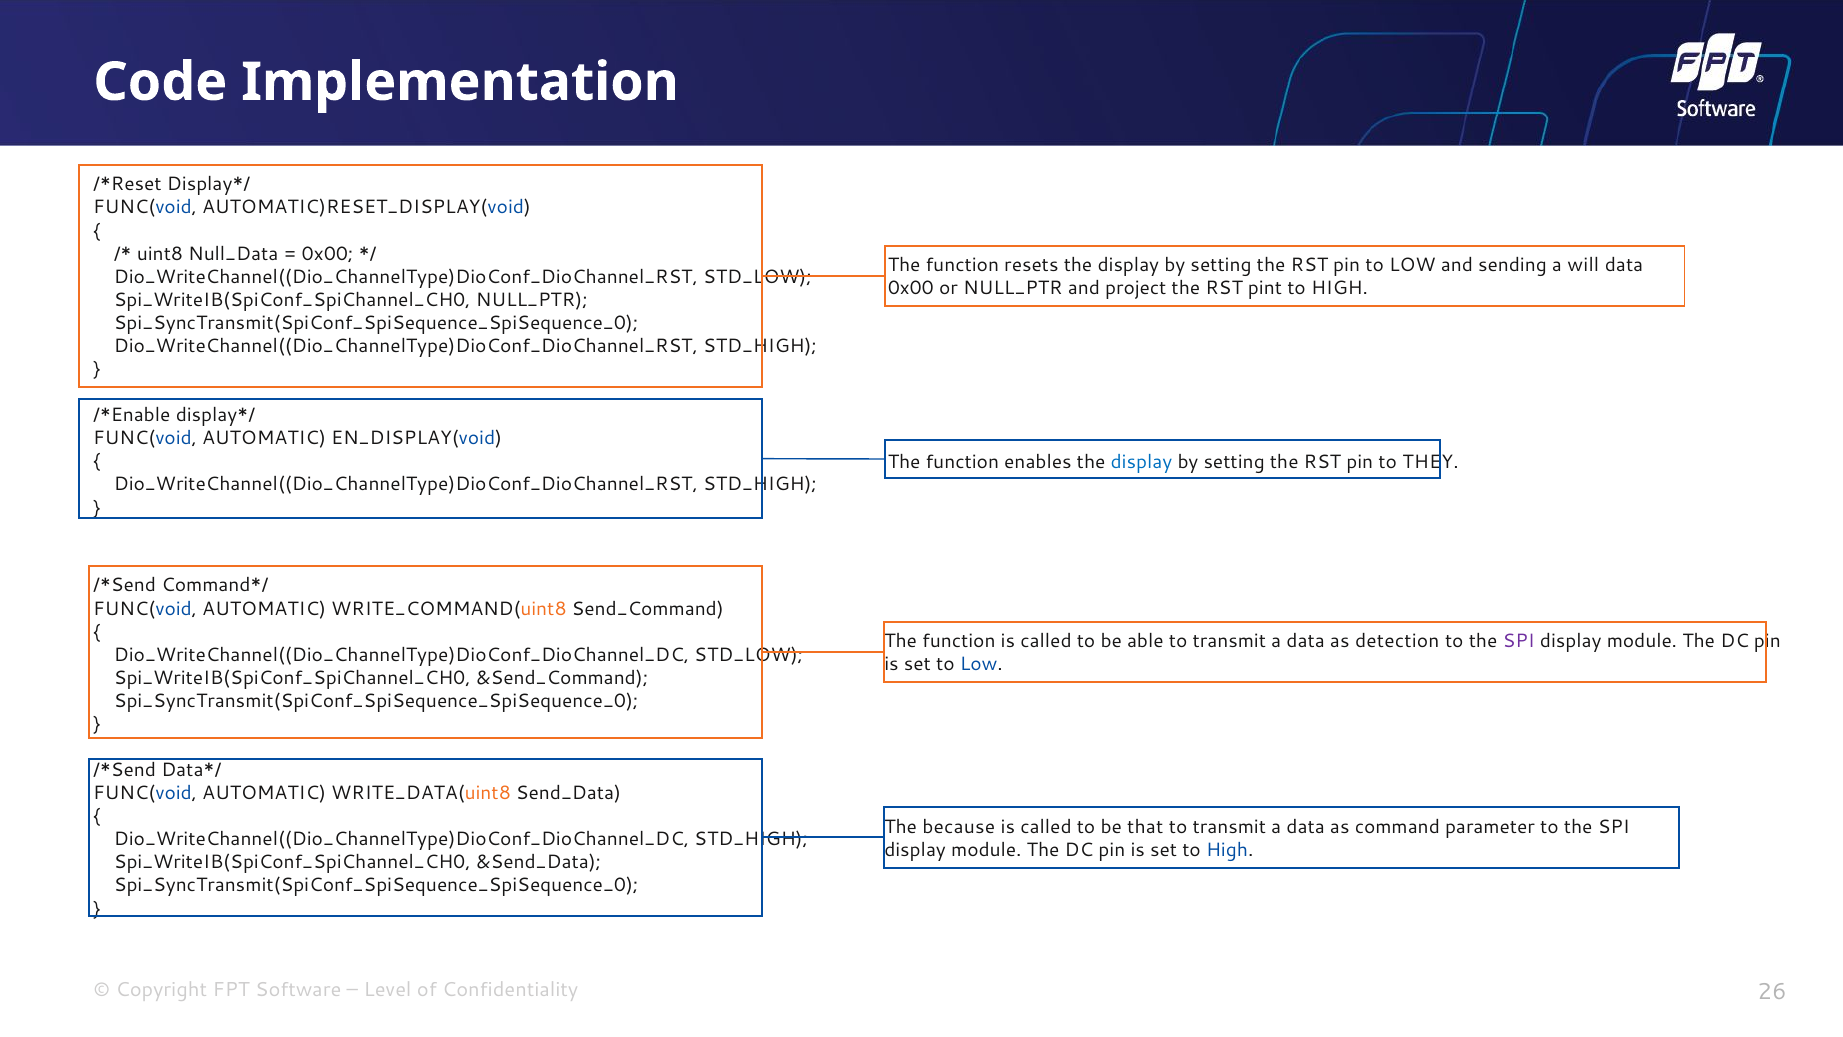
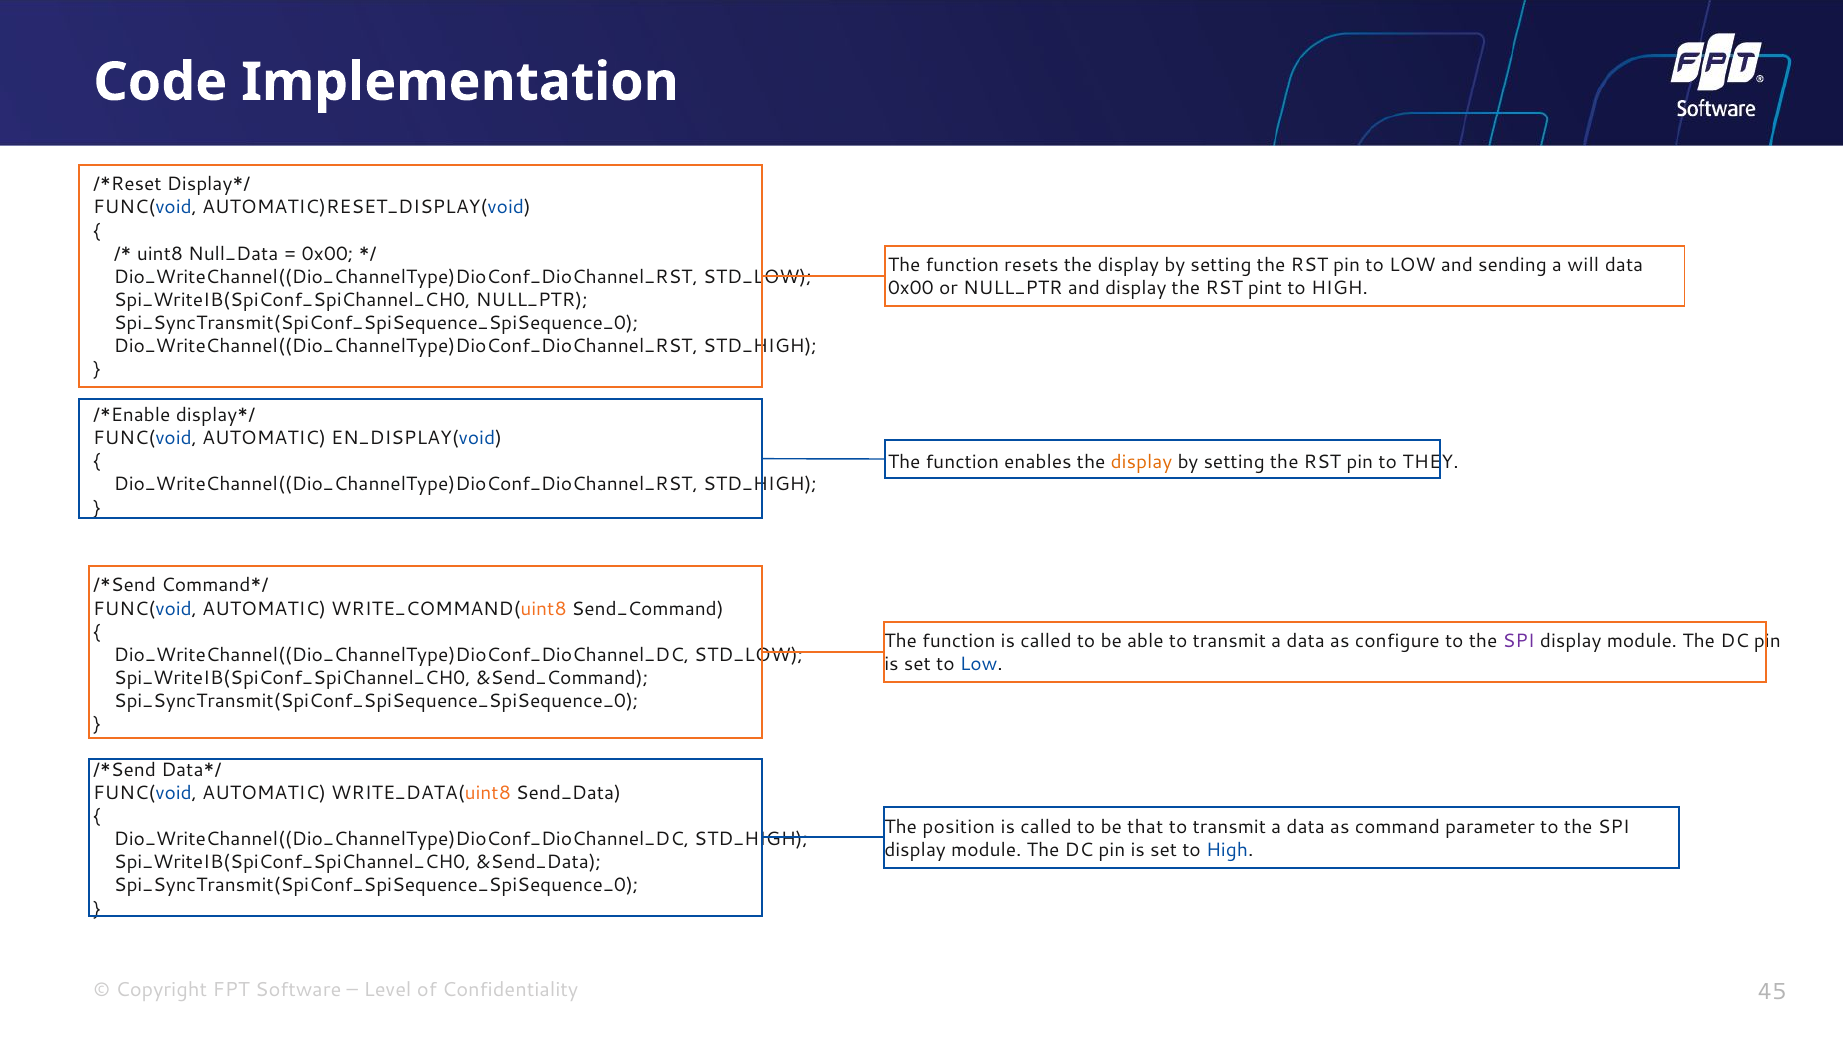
and project: project -> display (1136, 289)
display colour: blue -> orange (1141, 462)
detection: detection -> configure (1397, 641)
because: because -> position (959, 827)
26: 26 -> 45 (1772, 992)
